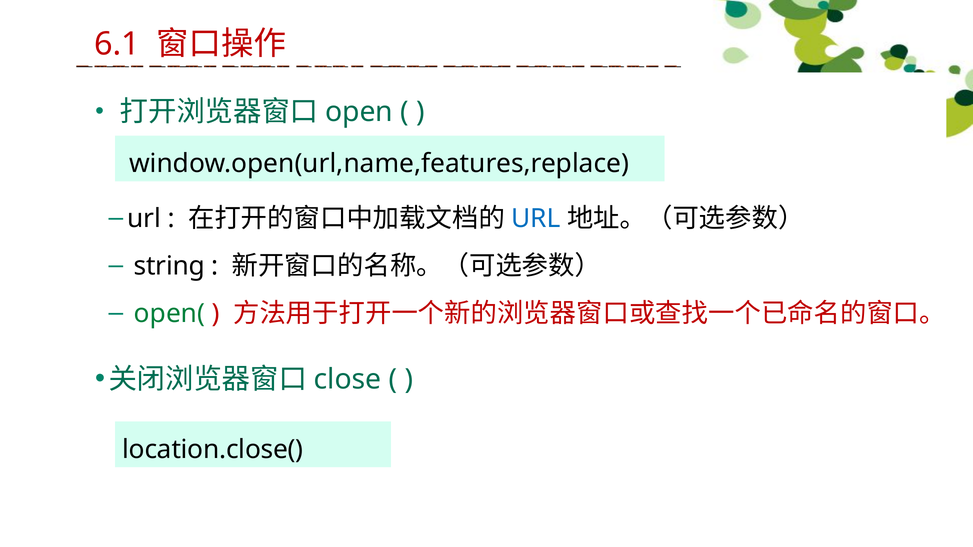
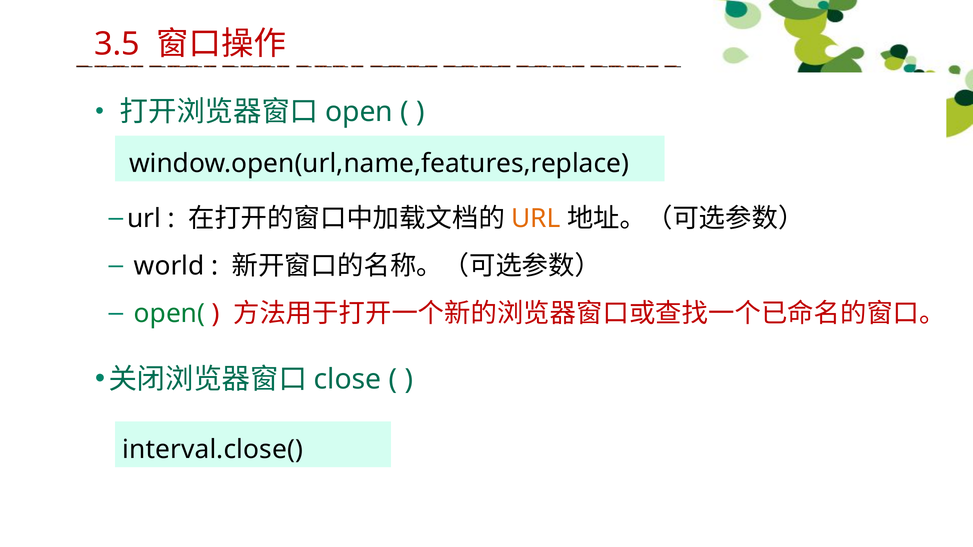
6.1: 6.1 -> 3.5 (117, 44)
URL colour: blue -> orange (536, 219)
string: string -> world (169, 266)
location.close(: location.close( -> interval.close( (213, 450)
